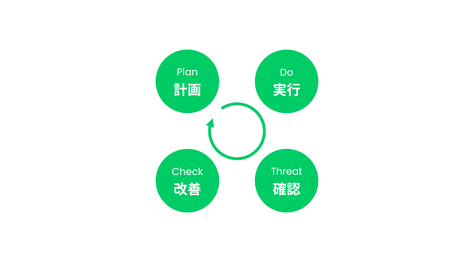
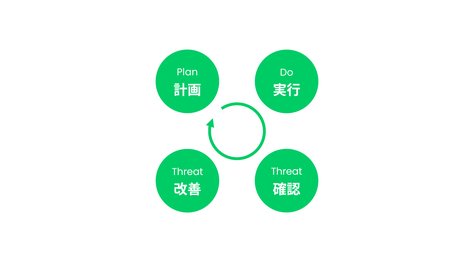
Check: Check -> Threat (187, 171)
